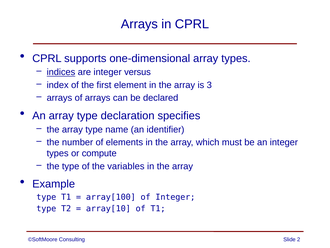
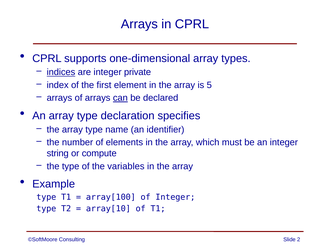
versus: versus -> private (137, 72)
3: 3 -> 5 (209, 85)
can underline: none -> present (120, 98)
types: types -> string (58, 153)
